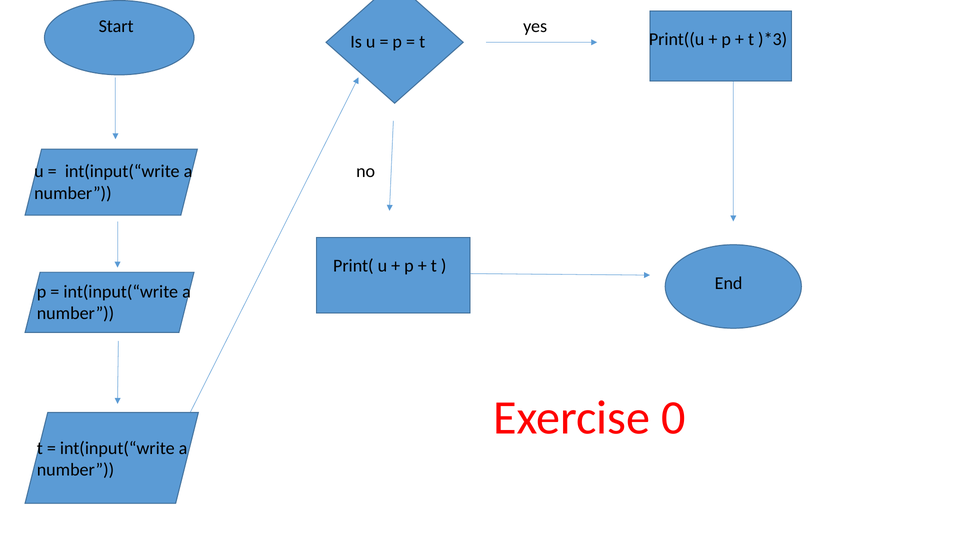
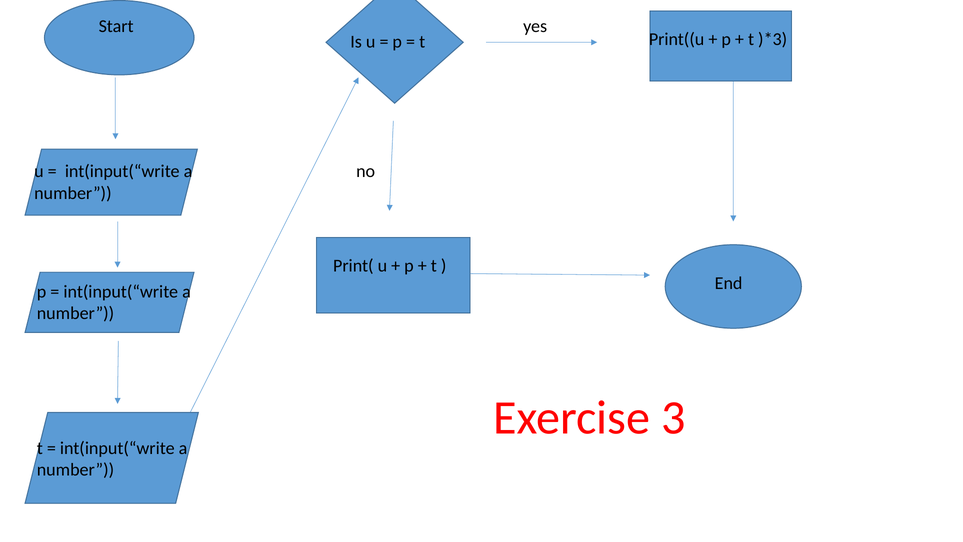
0: 0 -> 3 (673, 418)
